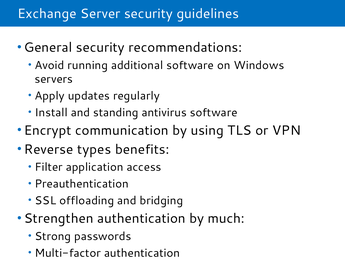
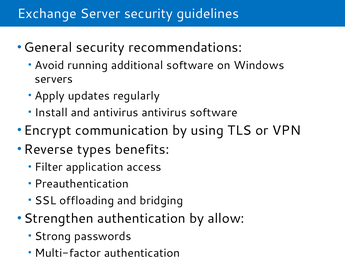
and standing: standing -> antivirus (116, 112)
much: much -> allow (226, 218)
